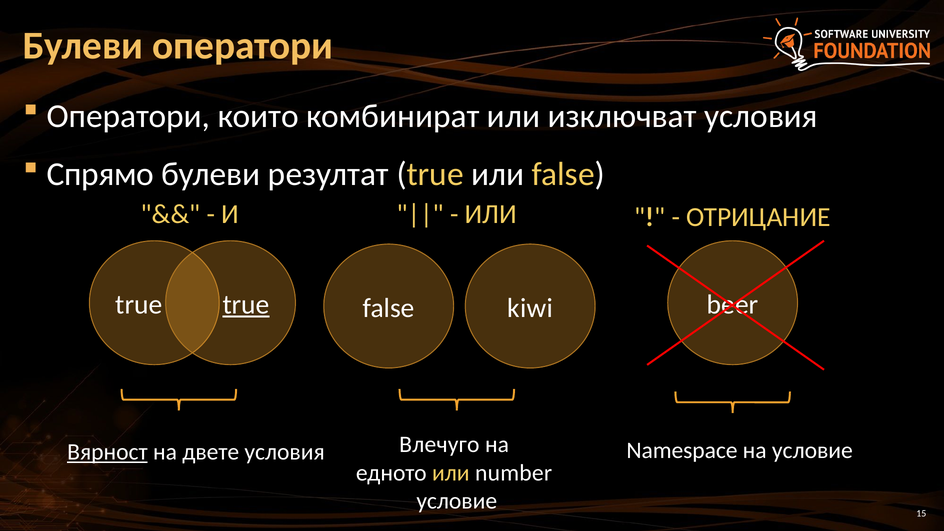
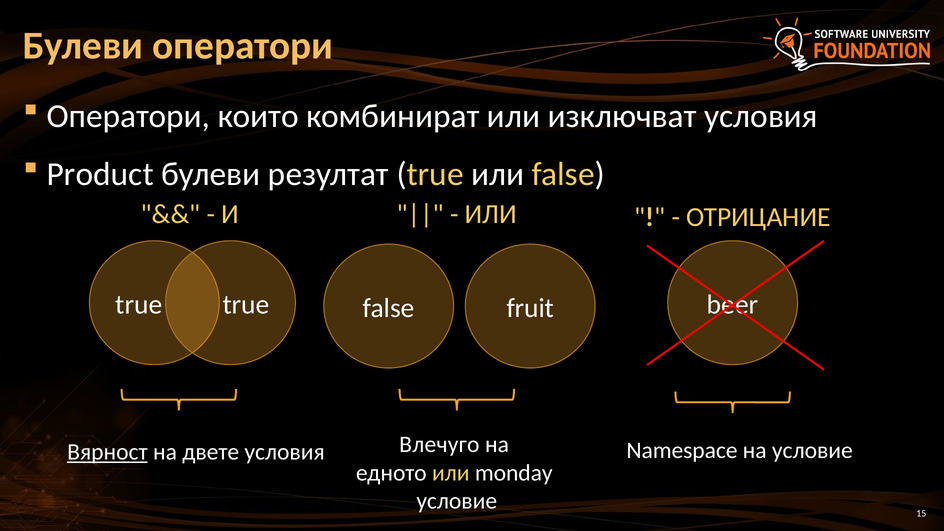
Спрямо: Спрямо -> Product (100, 174)
true underline: present -> none (246, 305)
kiwi: kiwi -> fruit (530, 308)
number: number -> monday (514, 473)
